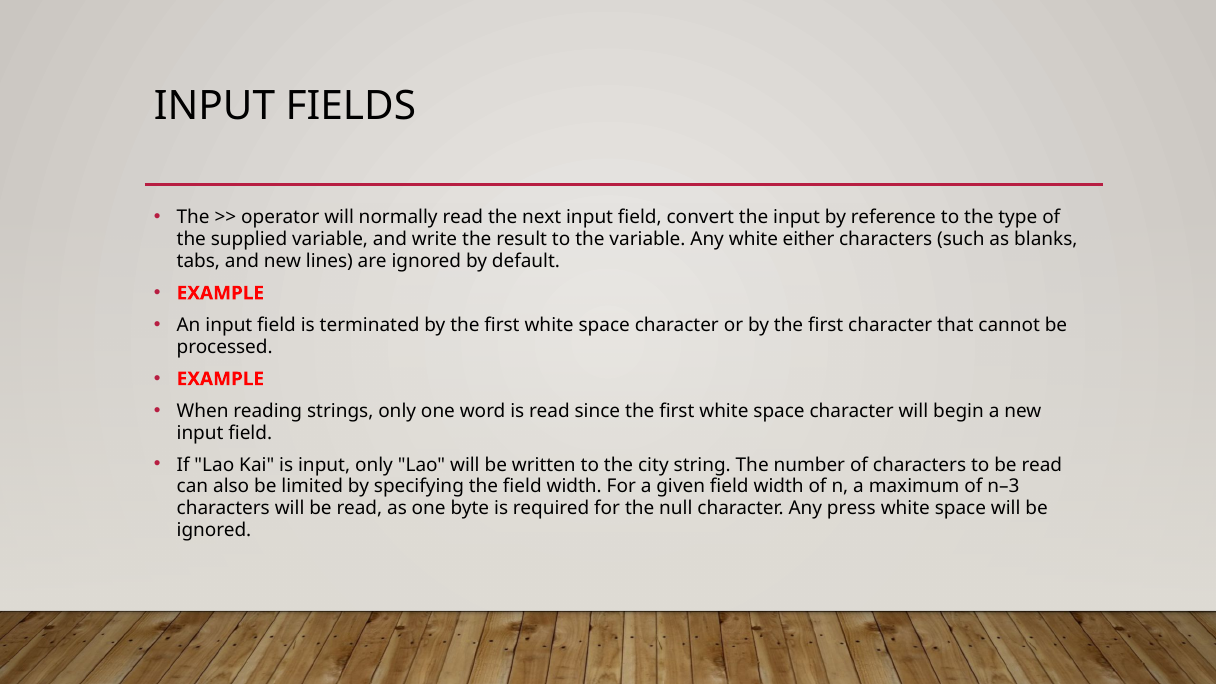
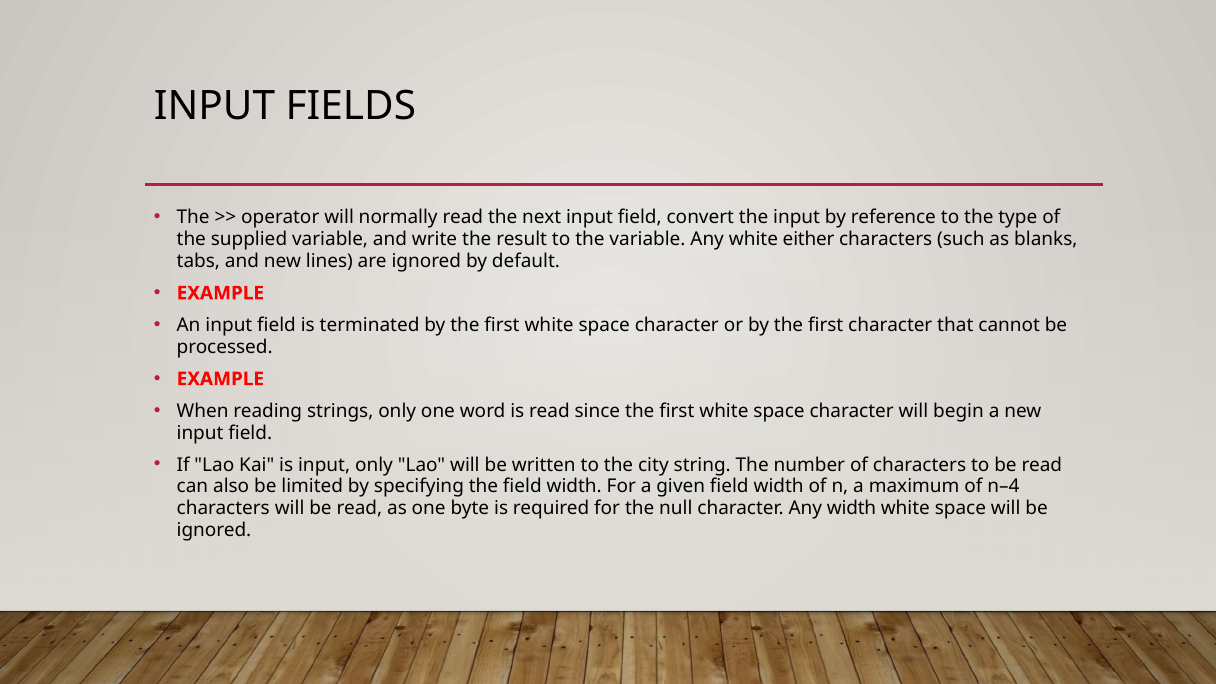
n–3: n–3 -> n–4 (1003, 487)
Any press: press -> width (851, 509)
